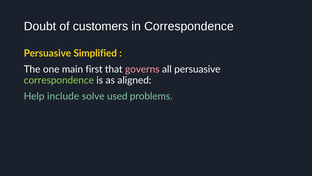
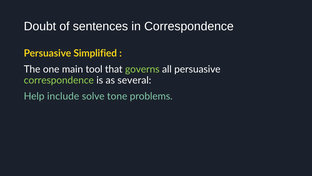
customers: customers -> sentences (100, 26)
first: first -> tool (94, 69)
governs colour: pink -> light green (142, 69)
aligned: aligned -> several (134, 80)
used: used -> tone (117, 96)
